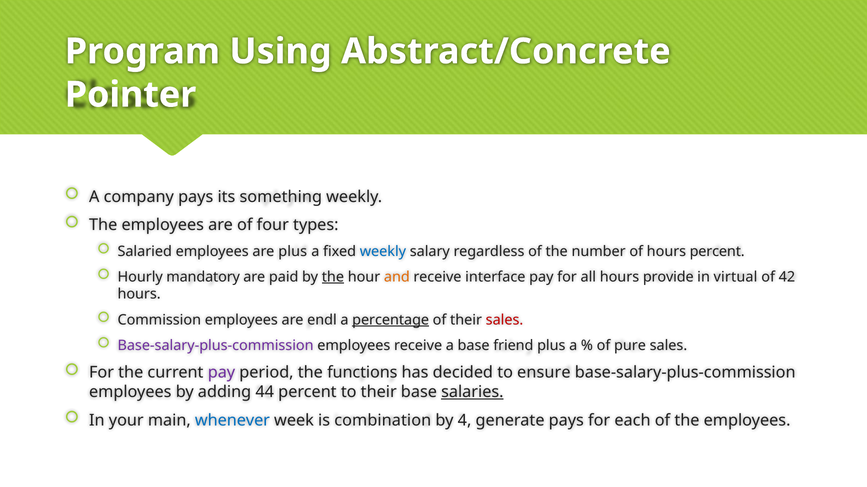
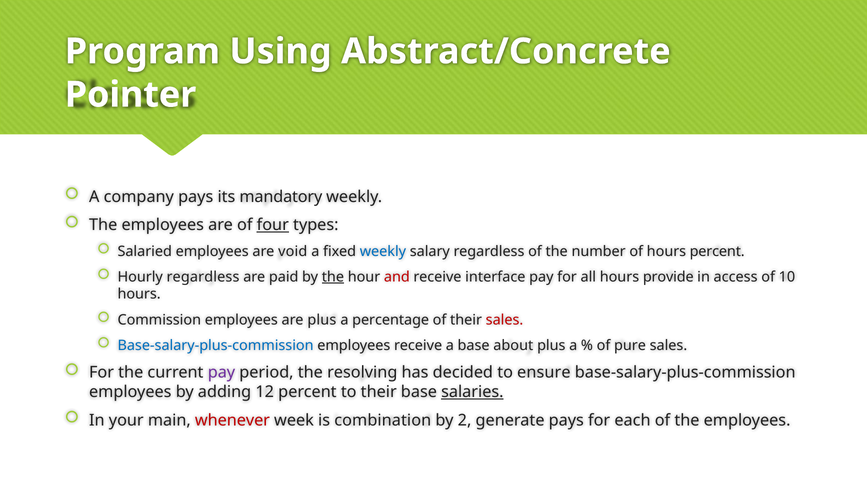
something: something -> mandatory (281, 197)
four underline: none -> present (273, 225)
are plus: plus -> void (293, 252)
Hourly mandatory: mandatory -> regardless (203, 277)
and colour: orange -> red (397, 277)
virtual: virtual -> access (736, 277)
42: 42 -> 10 (787, 277)
are endl: endl -> plus (322, 320)
percentage underline: present -> none (391, 320)
Base-salary-plus-commission colour: purple -> blue (216, 346)
friend: friend -> about (513, 346)
functions: functions -> resolving (362, 373)
44: 44 -> 12 (265, 393)
whenever colour: blue -> red (232, 421)
4: 4 -> 2 (465, 421)
